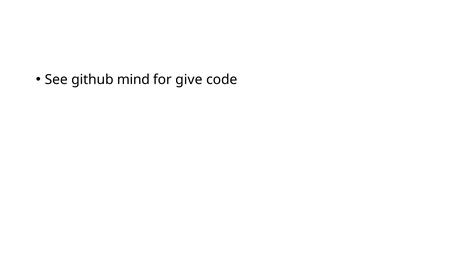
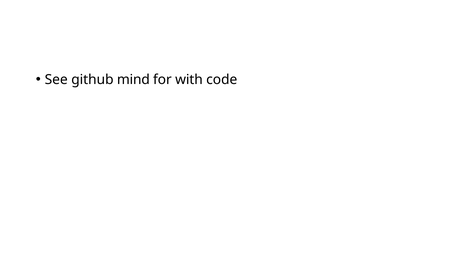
give: give -> with (189, 80)
